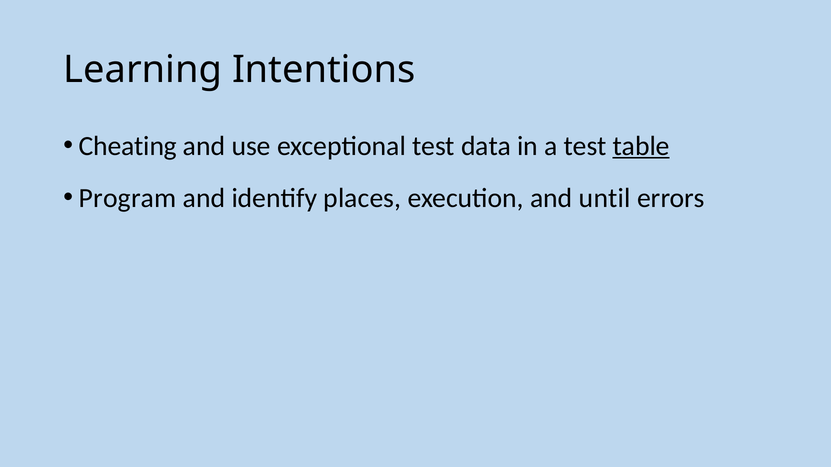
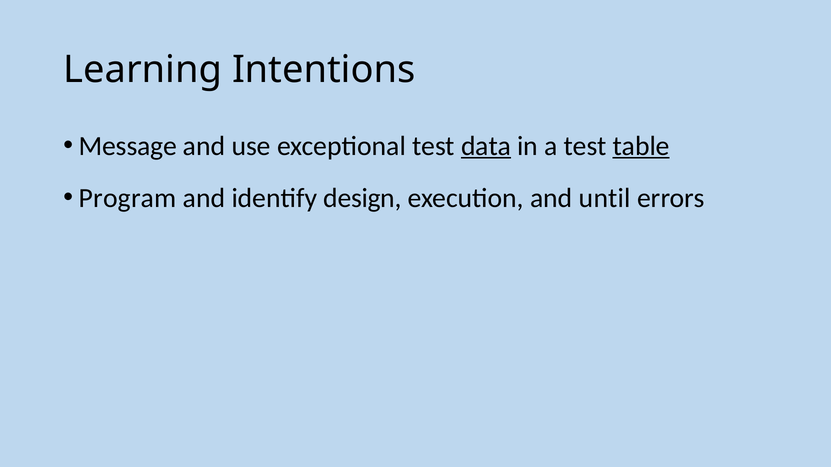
Cheating: Cheating -> Message (128, 146)
data underline: none -> present (486, 146)
places: places -> design (363, 198)
